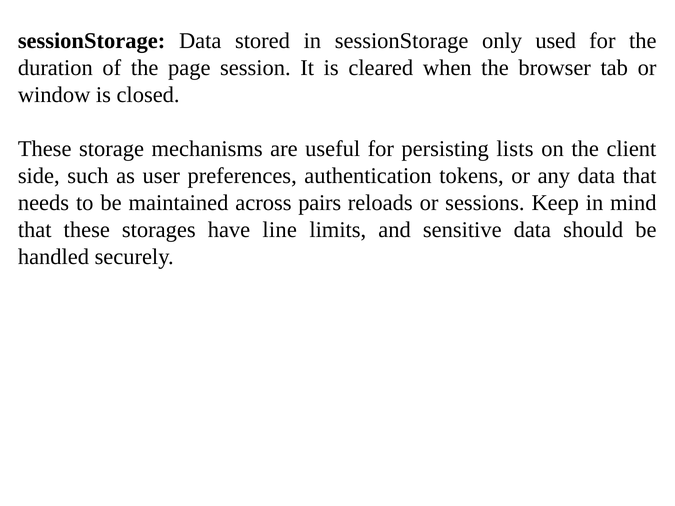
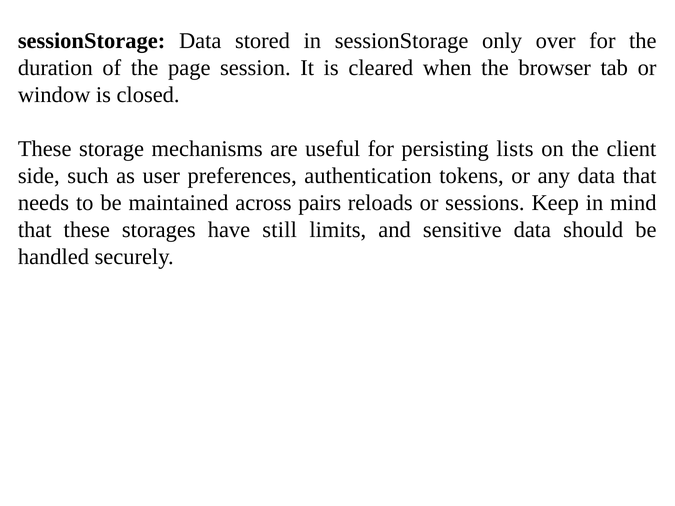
used: used -> over (556, 41)
line: line -> still (280, 230)
